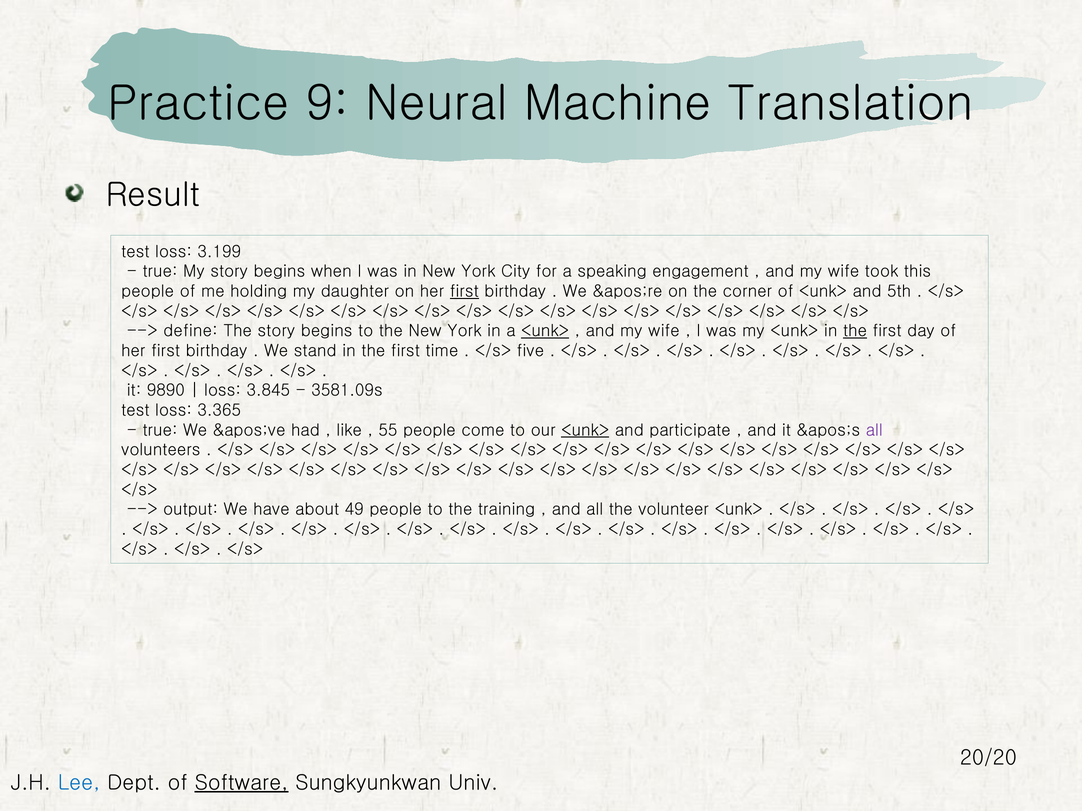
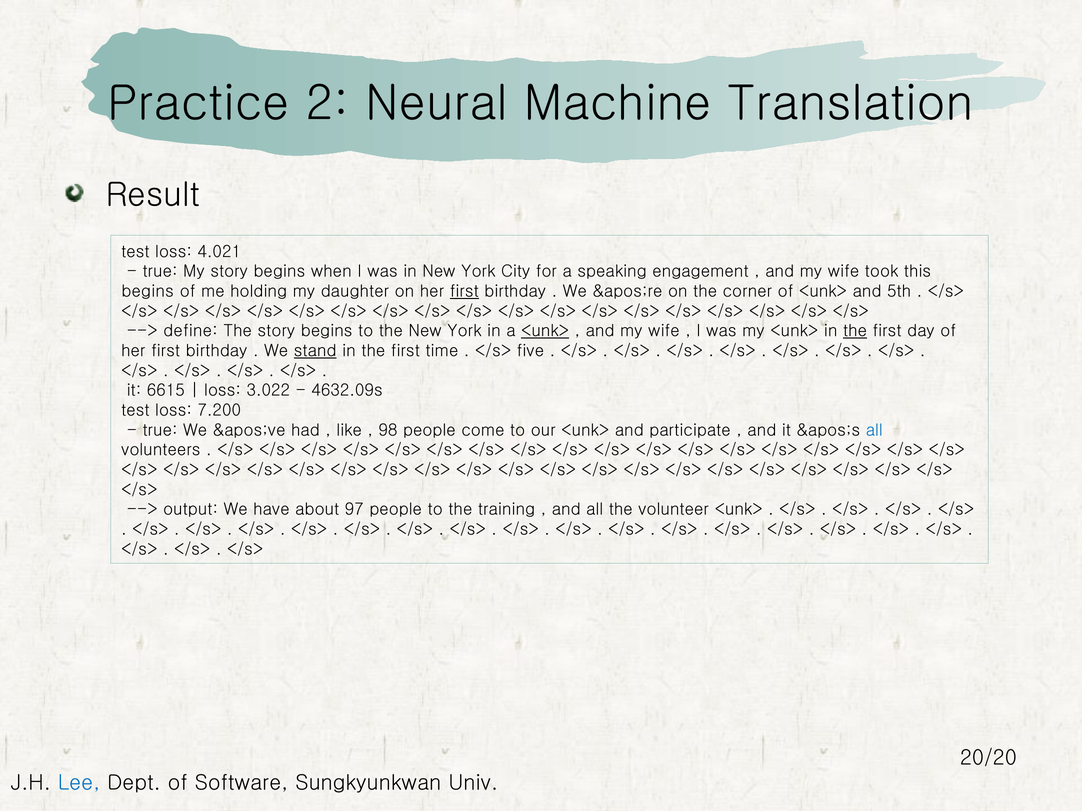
9: 9 -> 2 (327, 103)
3.199: 3.199 -> 4.021 (219, 252)
people: people -> begins (148, 291)
stand underline: none -> present (315, 351)
9890: 9890 -> 6615 (166, 391)
3.845: 3.845 -> 3.022 (268, 391)
3581.09s: 3581.09s -> 4632.09s (347, 391)
3.365: 3.365 -> 7.200 (219, 411)
55: 55 -> 98 (388, 430)
<unk> underline: present -> none (585, 430)
all colour: purple -> blue (874, 430)
49: 49 -> 97 (354, 510)
Software underline: present -> none (241, 783)
